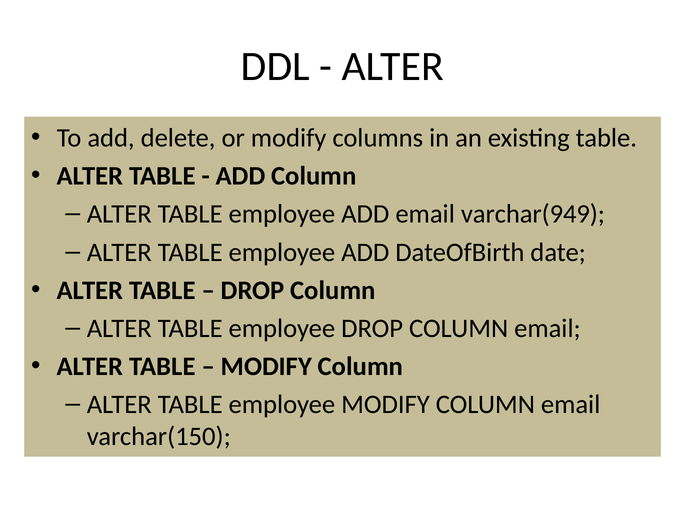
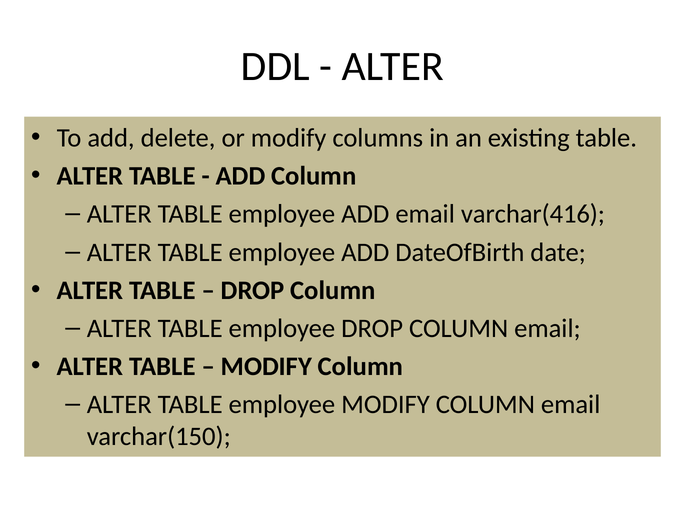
varchar(949: varchar(949 -> varchar(416 (533, 214)
